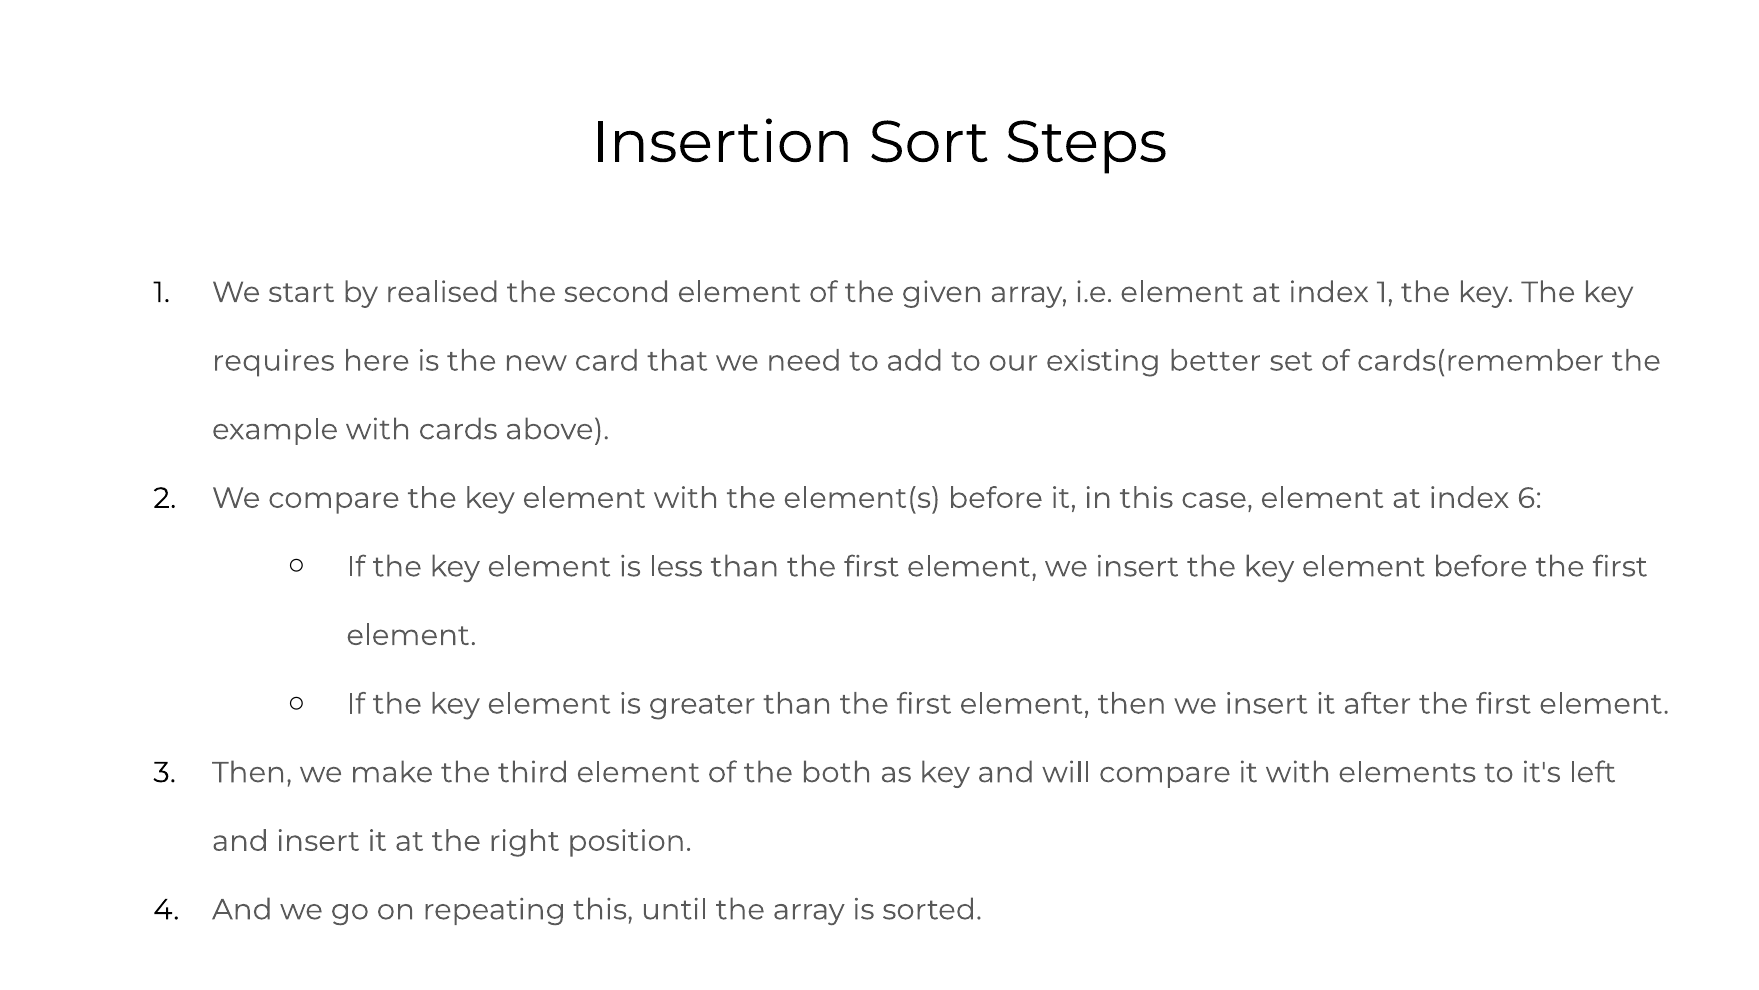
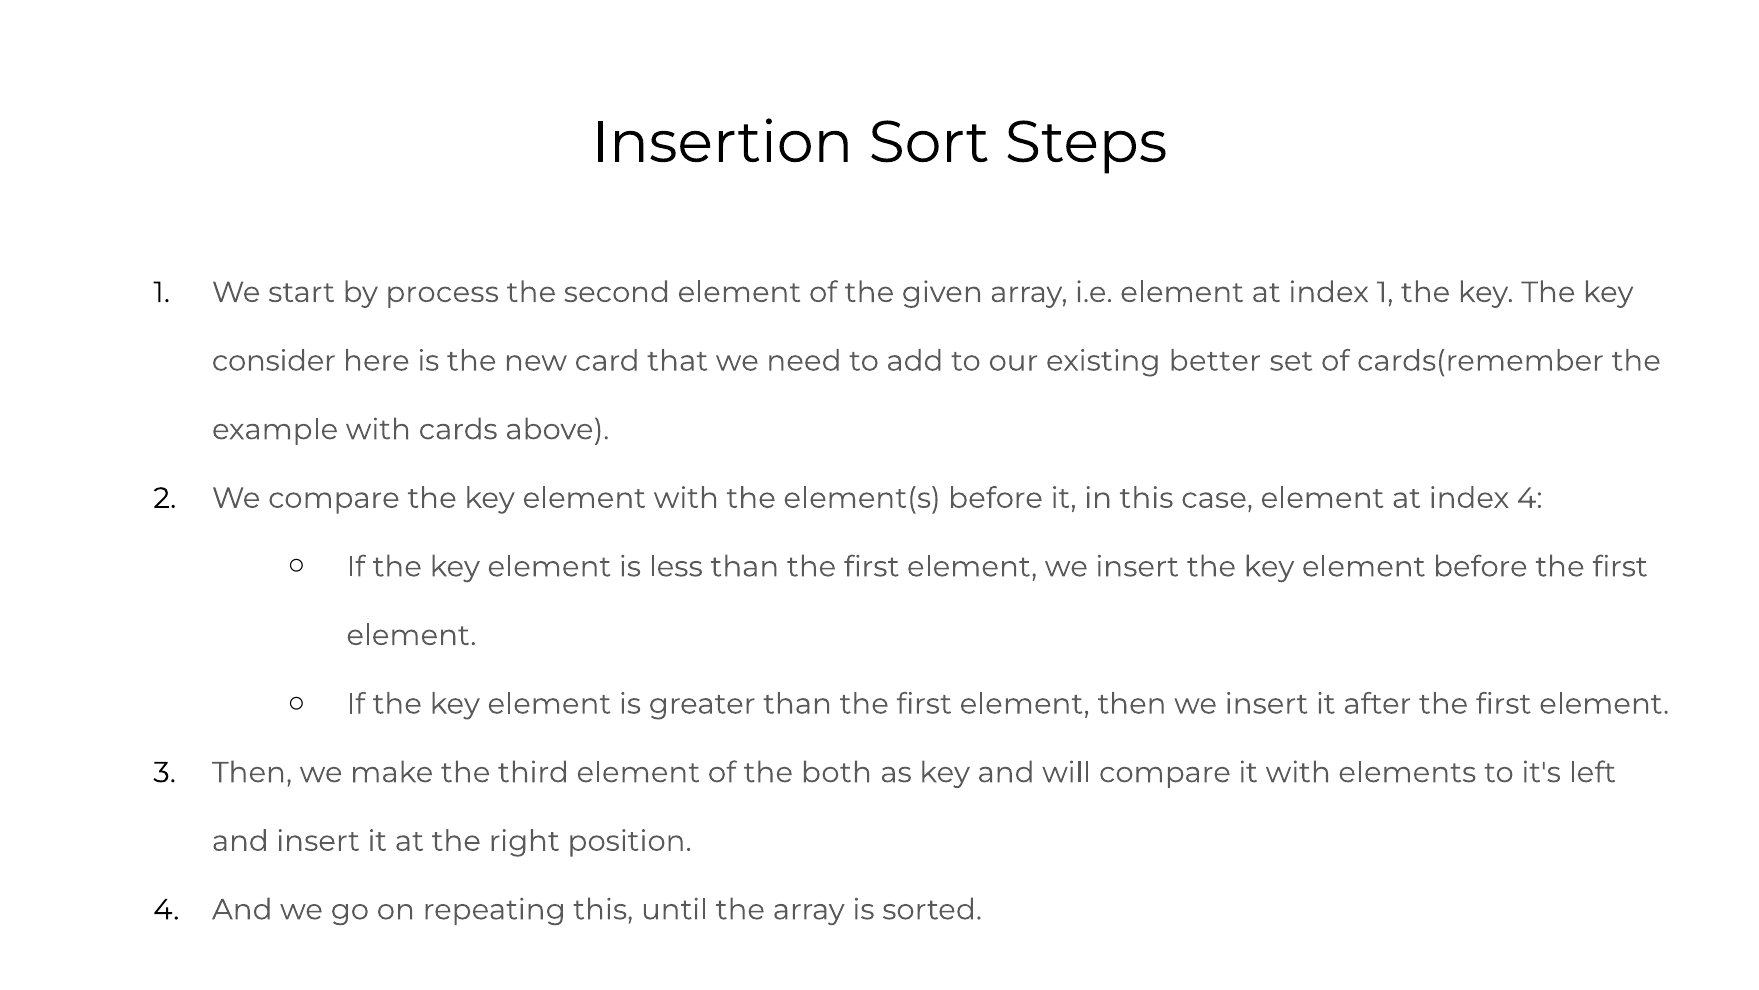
realised: realised -> process (442, 292)
requires: requires -> consider (274, 361)
index 6: 6 -> 4 (1530, 498)
